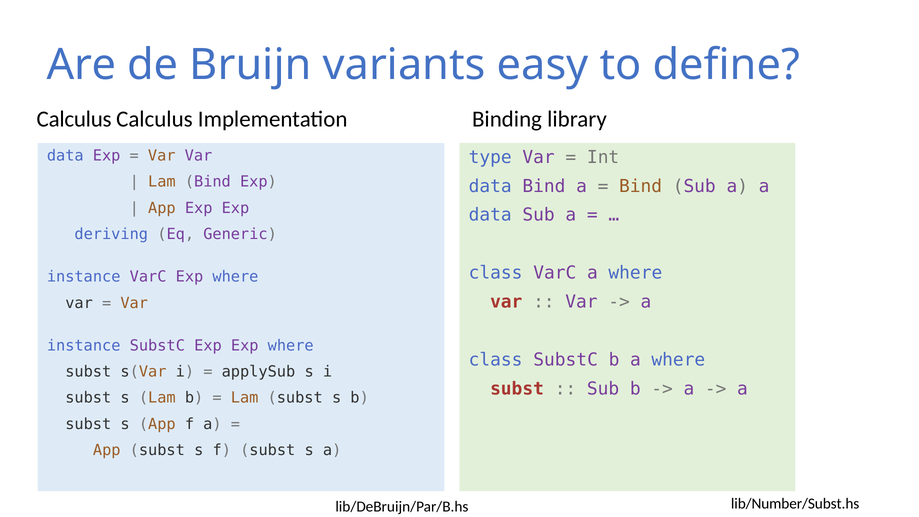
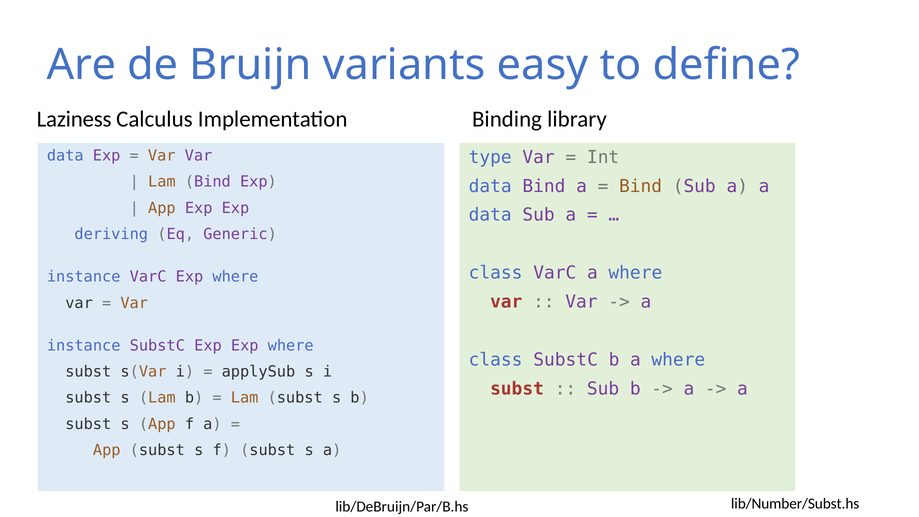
Calculus: Calculus -> Laziness (74, 119)
